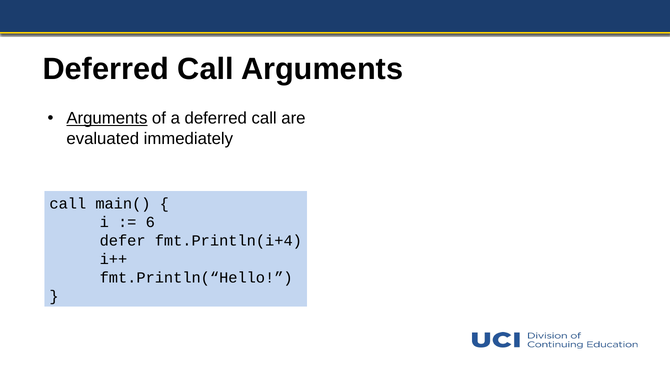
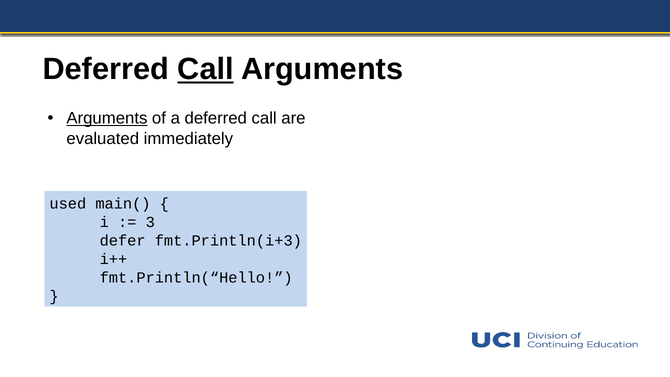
Call underline: none -> present (206, 69)
call: call -> used (68, 204)
6: 6 -> 3 (150, 222)
fmt.Println(i+4: fmt.Println(i+4 -> fmt.Println(i+3 (228, 241)
